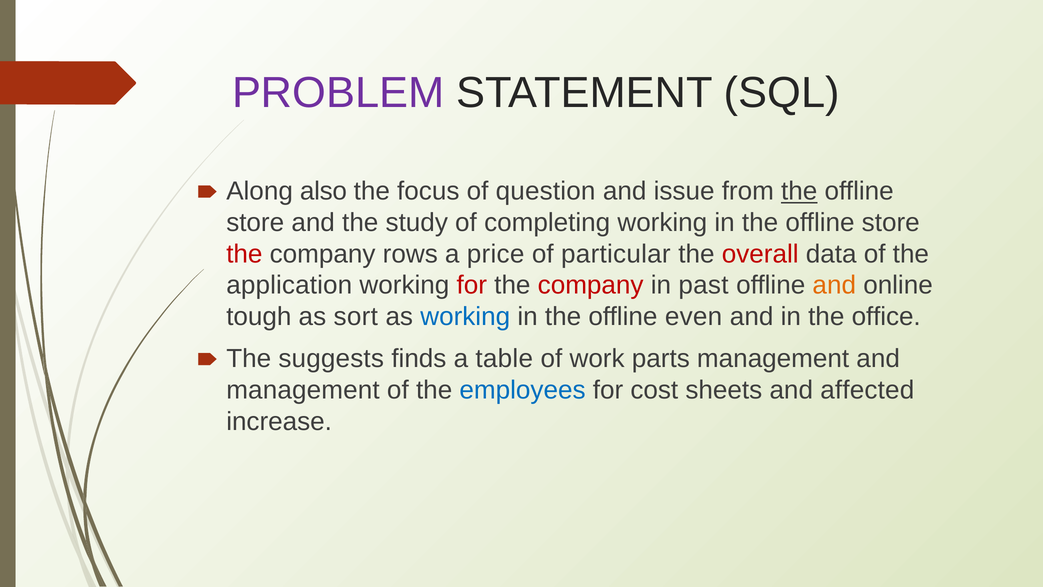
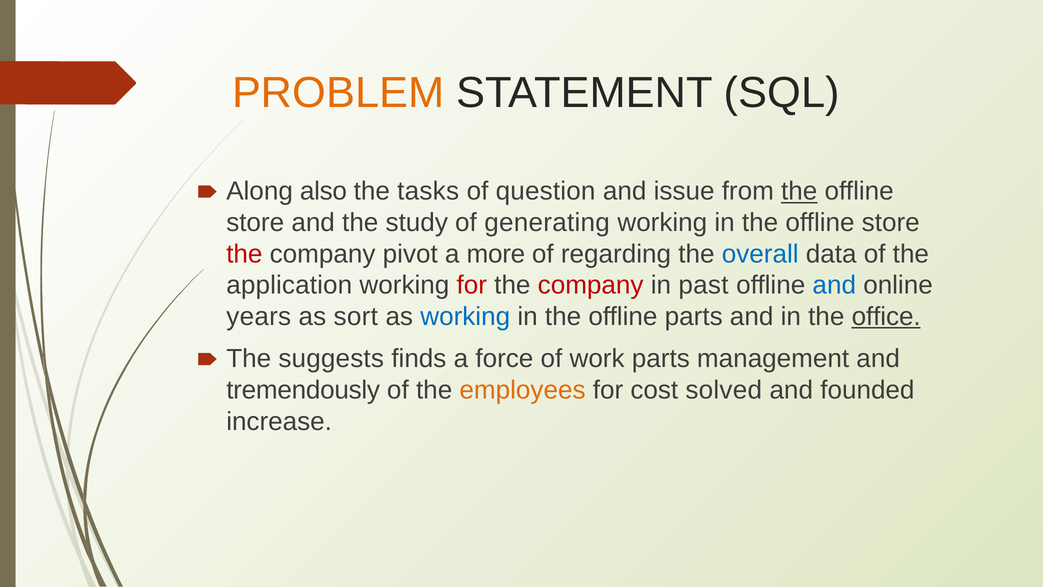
PROBLEM colour: purple -> orange (338, 93)
focus: focus -> tasks (428, 191)
completing: completing -> generating (547, 223)
rows: rows -> pivot (410, 254)
price: price -> more (496, 254)
particular: particular -> regarding (616, 254)
overall colour: red -> blue (760, 254)
and colour: orange -> blue (834, 285)
tough: tough -> years (259, 316)
offline even: even -> parts (694, 316)
office underline: none -> present (886, 316)
table: table -> force (504, 359)
management: management -> tremendously (303, 390)
employees colour: blue -> orange (522, 390)
sheets: sheets -> solved (724, 390)
affected: affected -> founded (867, 390)
